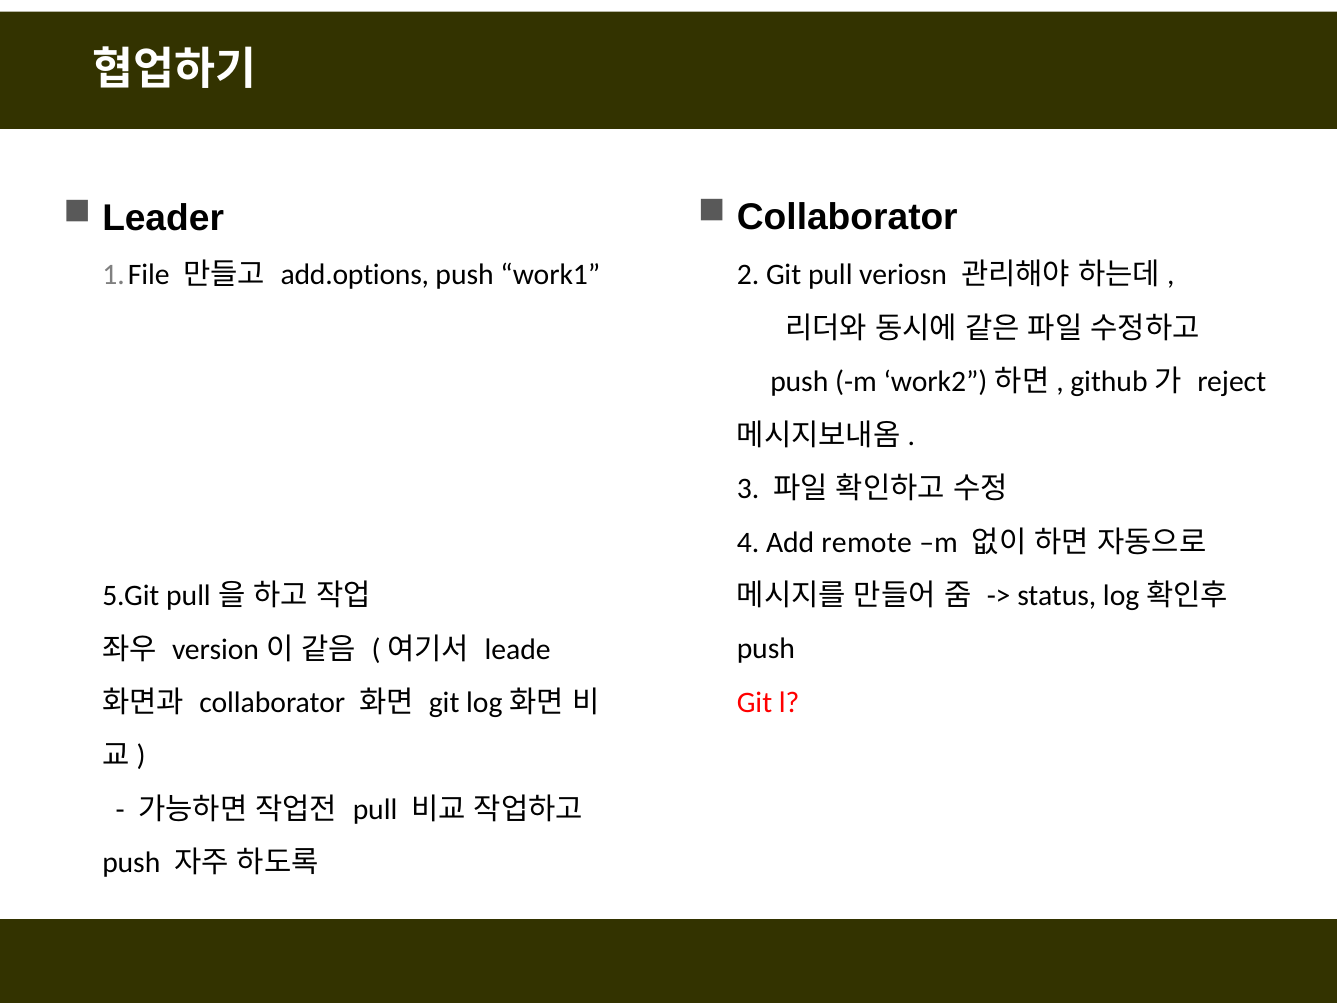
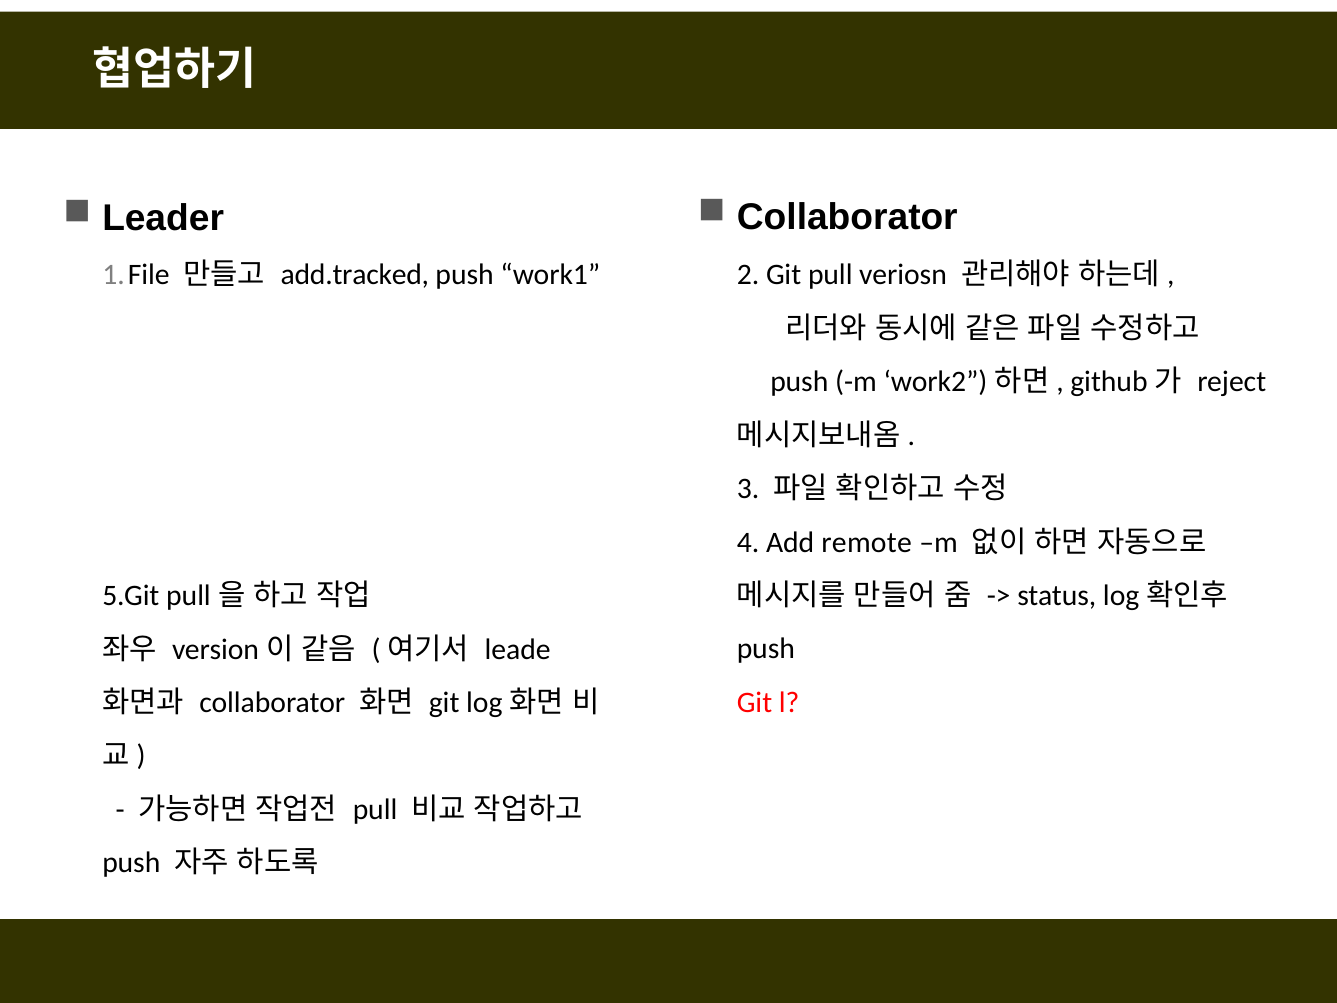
add.options: add.options -> add.tracked (355, 275)
